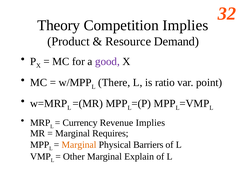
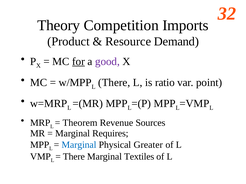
Competition Implies: Implies -> Imports (186, 25)
for underline: none -> present (78, 62)
Currency: Currency -> Theorem (80, 123)
Revenue Implies: Implies -> Sources (150, 123)
Marginal colour: orange -> blue (79, 145)
Barriers: Barriers -> Greater (148, 145)
Other: Other -> There (74, 157)
Explain: Explain -> Textiles (139, 157)
